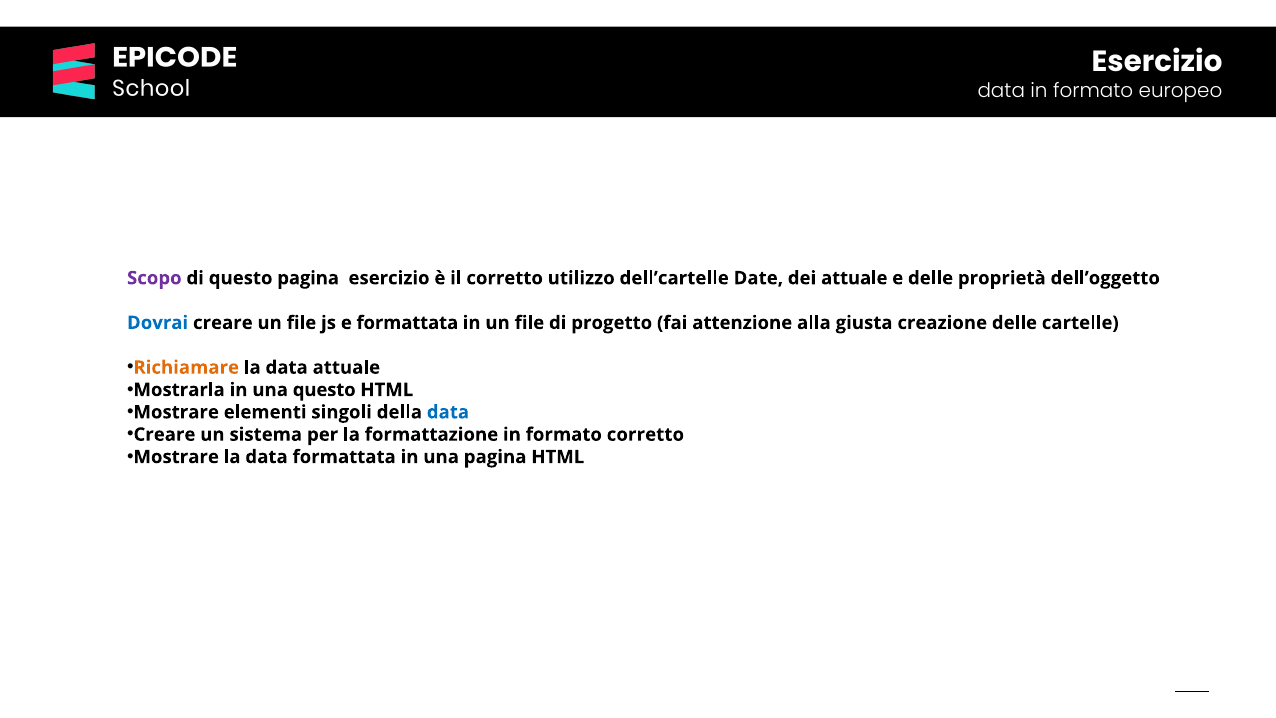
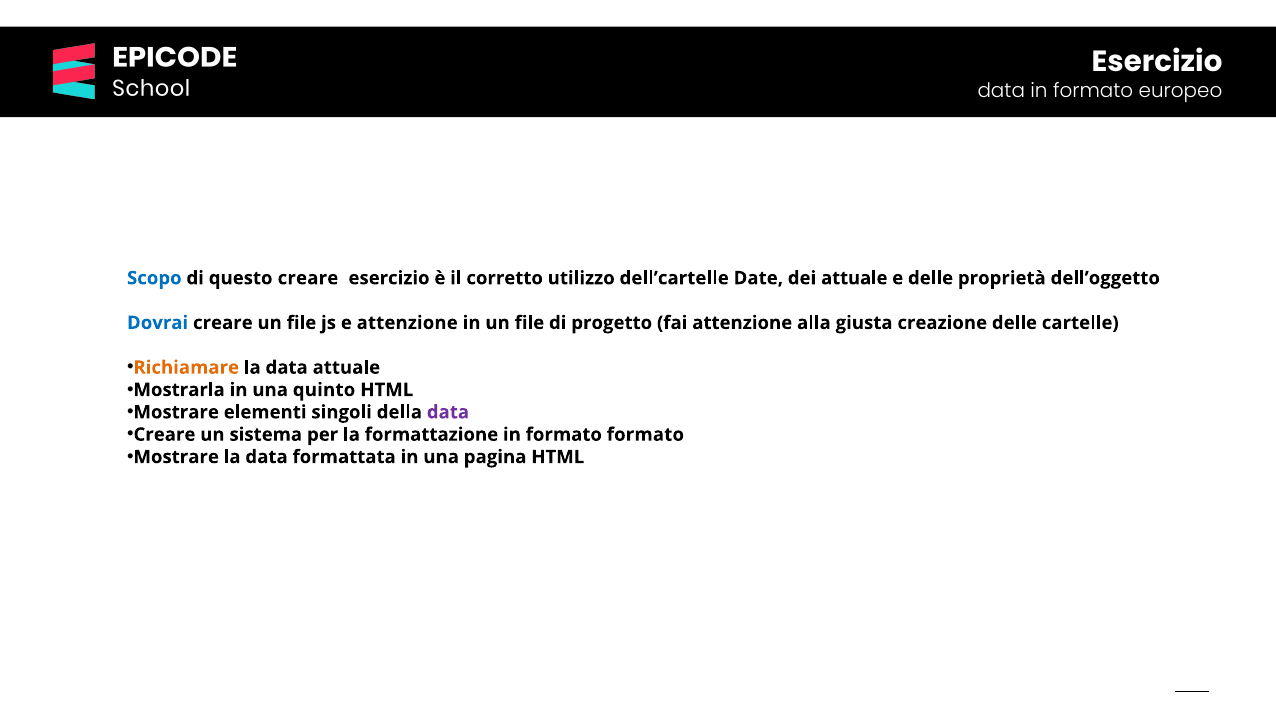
Scopo colour: purple -> blue (154, 278)
questo pagina: pagina -> creare (308, 278)
e formattata: formattata -> attenzione (407, 323)
una questo: questo -> quinto (324, 390)
data colour: blue -> purple (448, 412)
formato corretto: corretto -> formato (645, 434)
